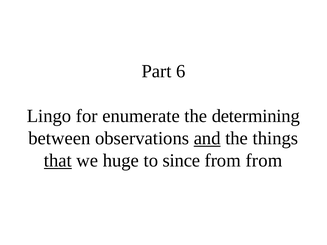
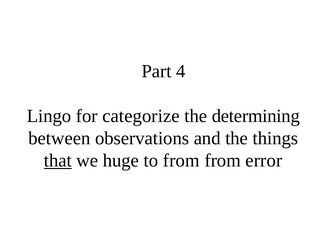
6: 6 -> 4 (181, 71)
enumerate: enumerate -> categorize (141, 116)
and underline: present -> none (207, 138)
to since: since -> from (181, 161)
from from: from -> error (264, 161)
